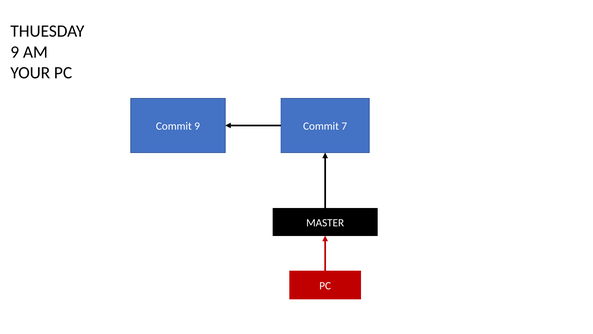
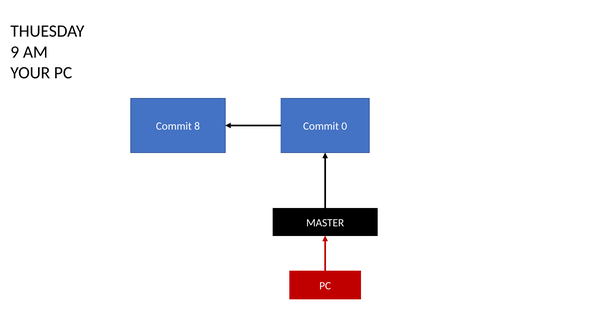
Commit 9: 9 -> 8 (197, 126)
7: 7 -> 0 (344, 126)
